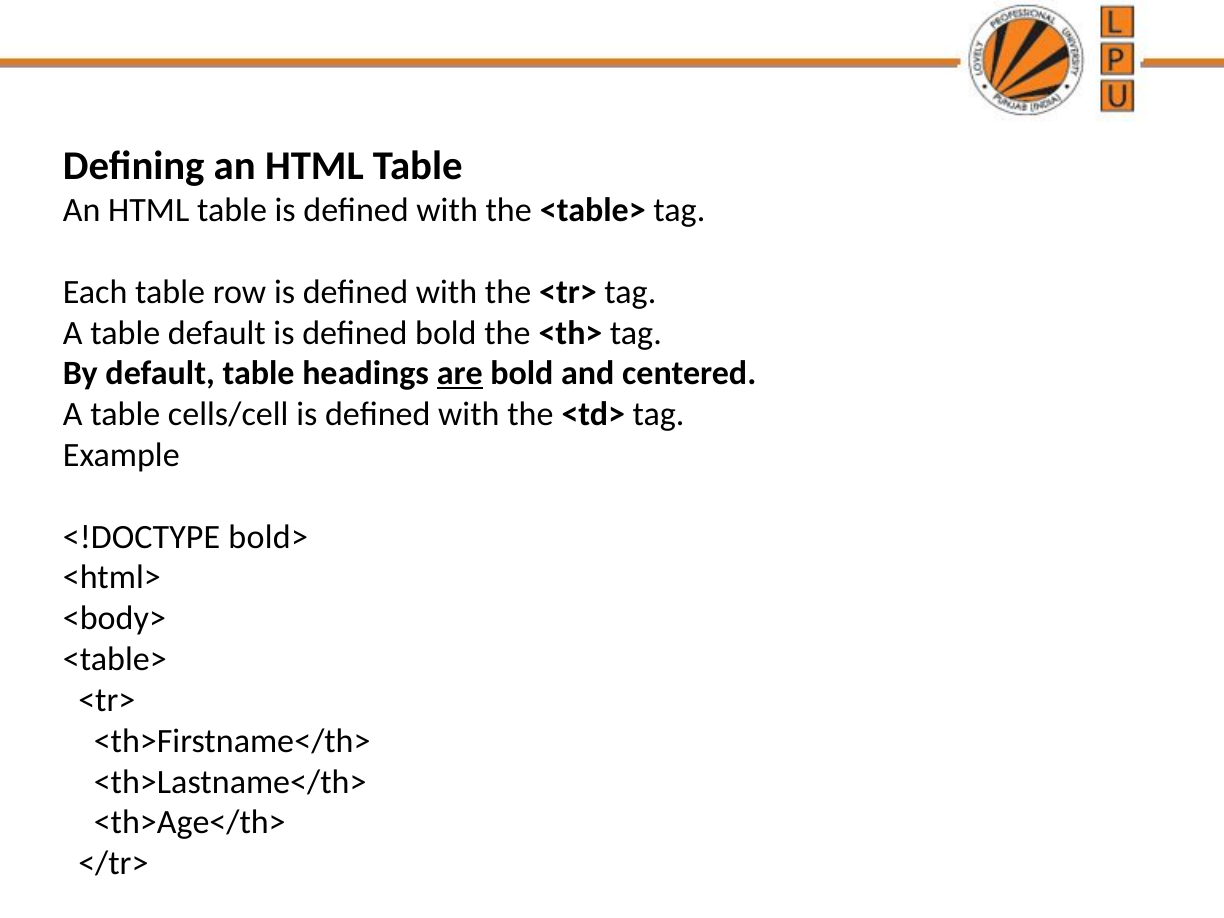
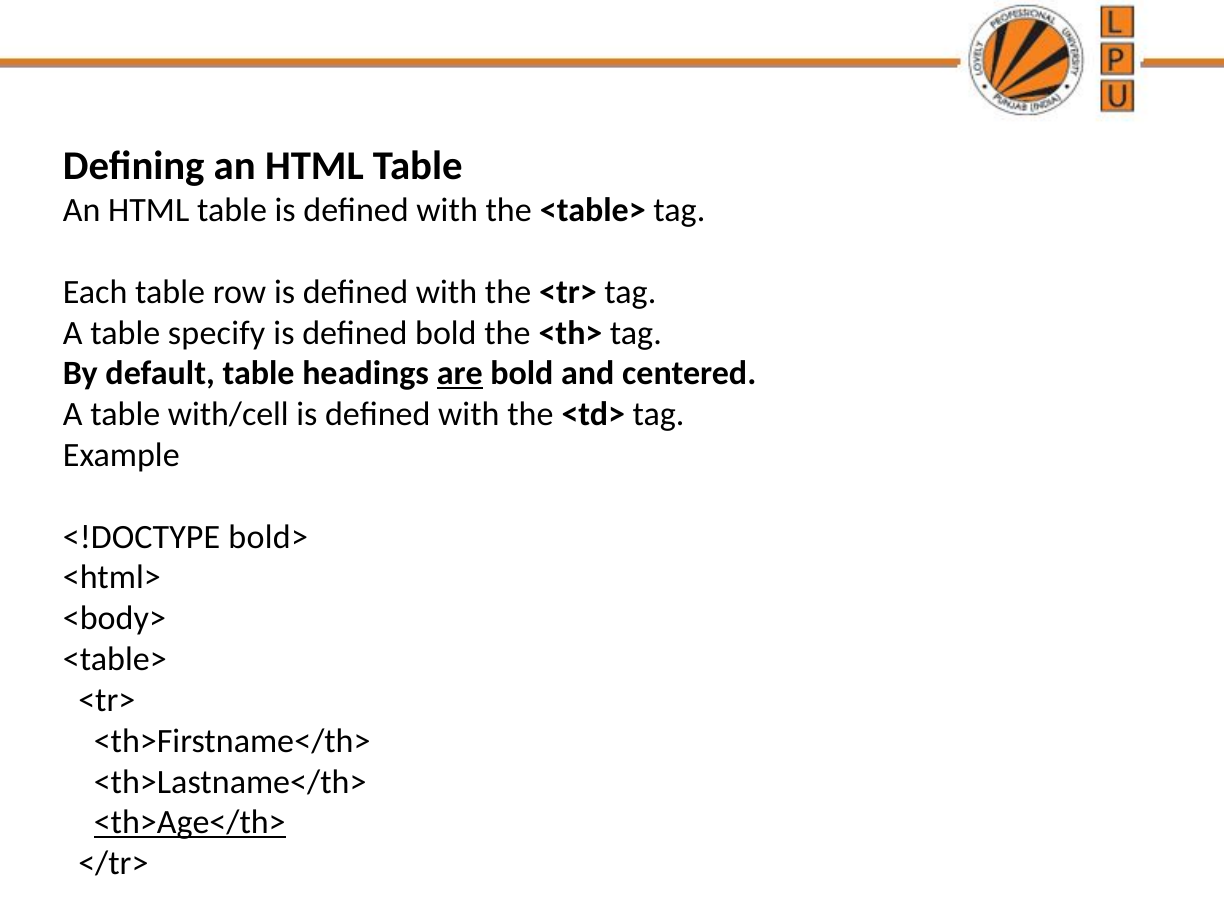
table default: default -> specify (217, 333)
cells/cell: cells/cell -> with/cell (228, 414)
<th>Age</th> underline: none -> present (190, 823)
